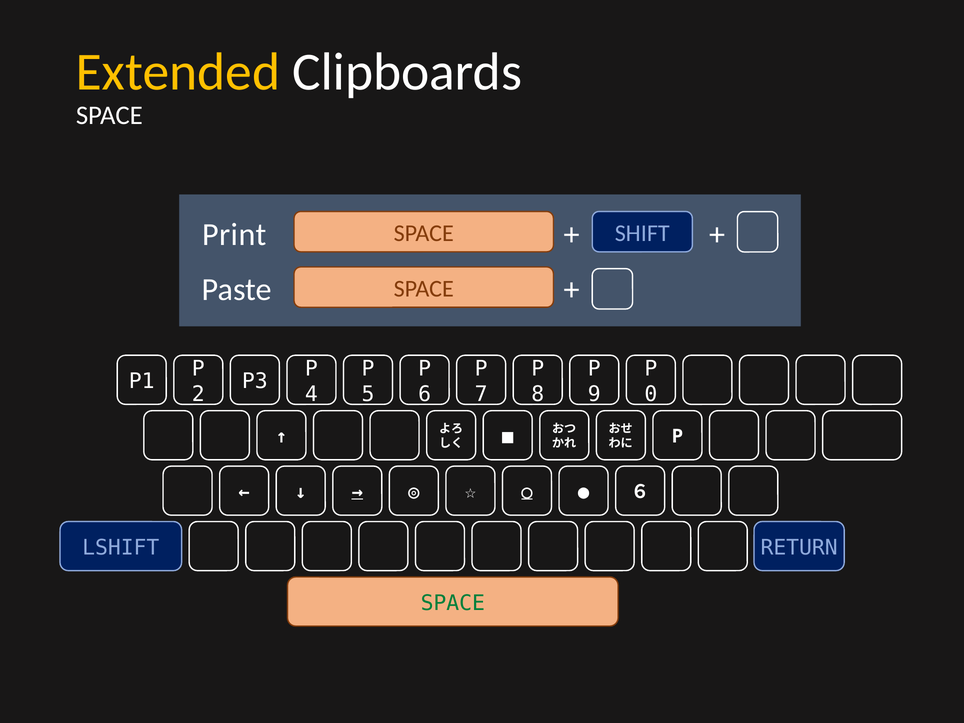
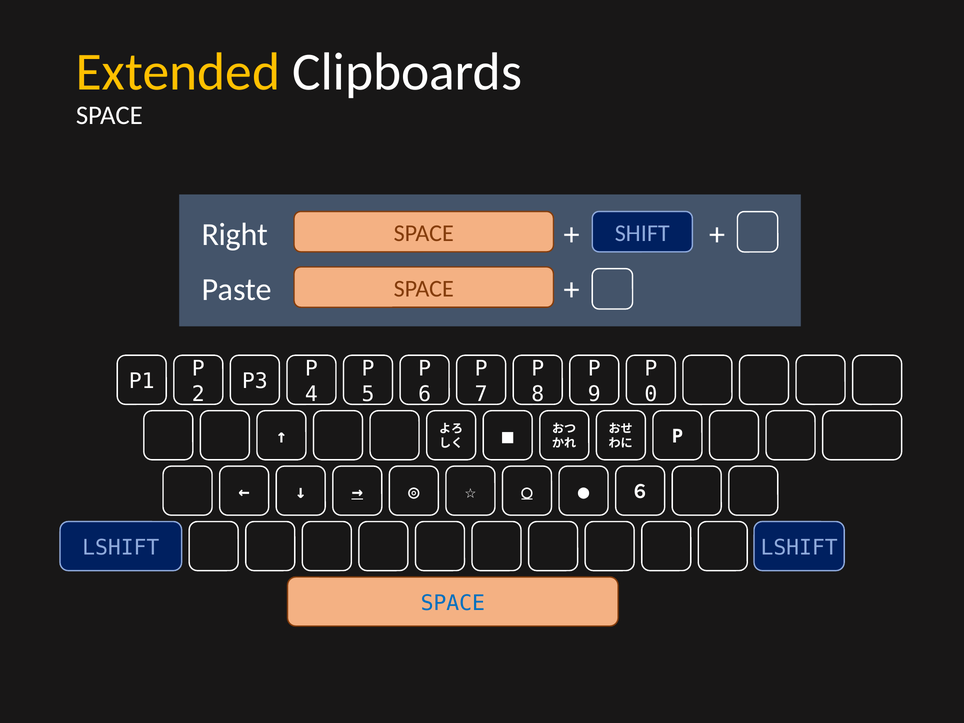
Print: Print -> Right (235, 235)
LSHIFT RETURN: RETURN -> LSHIFT (799, 548)
SPACE colour: green -> blue (453, 603)
